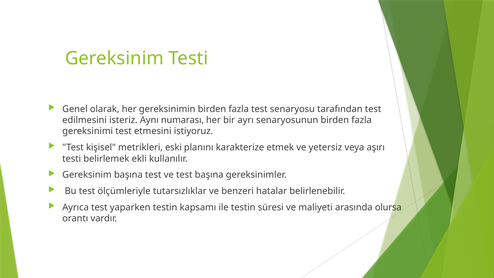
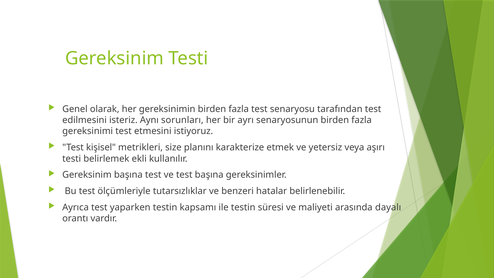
numarası: numarası -> sorunları (182, 120)
eski: eski -> size (173, 147)
olursa: olursa -> dayalı (388, 207)
